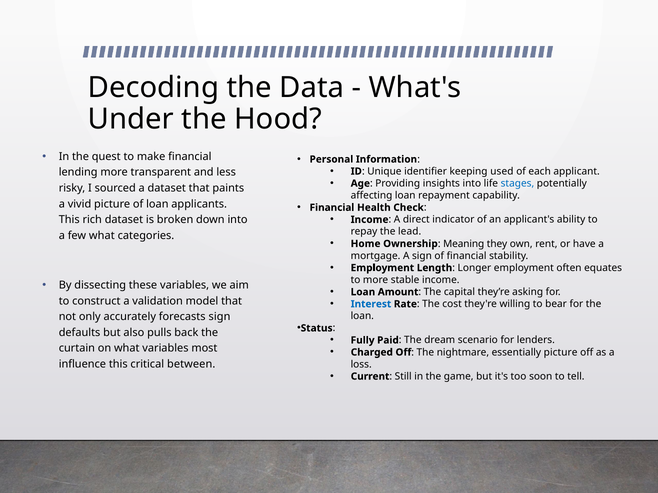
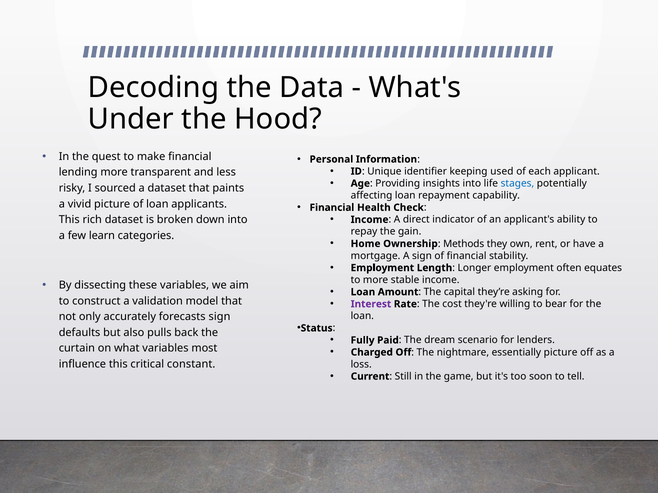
lead: lead -> gain (410, 232)
few what: what -> learn (102, 236)
Meaning: Meaning -> Methods (464, 244)
Interest colour: blue -> purple (371, 304)
between: between -> constant (191, 364)
